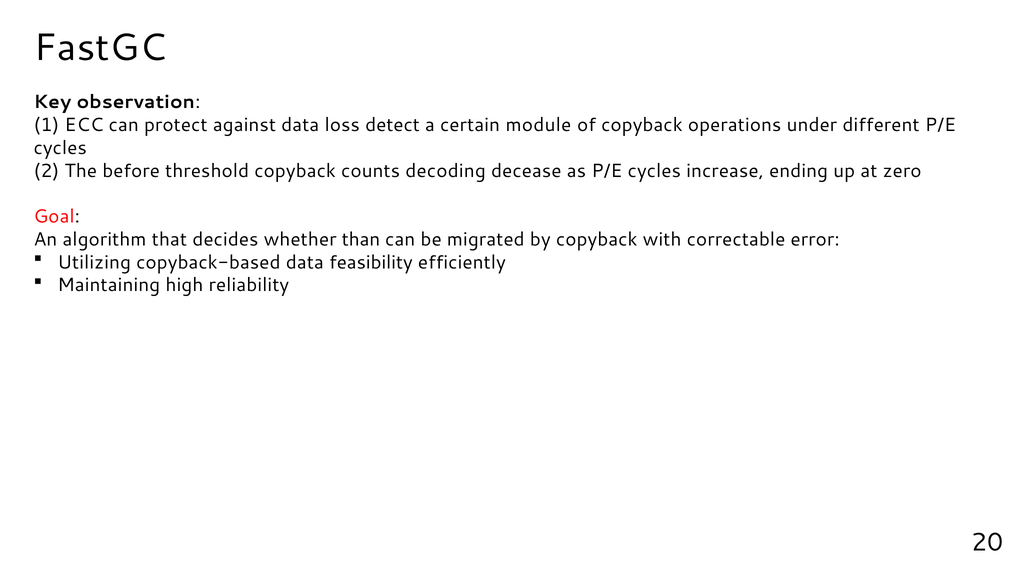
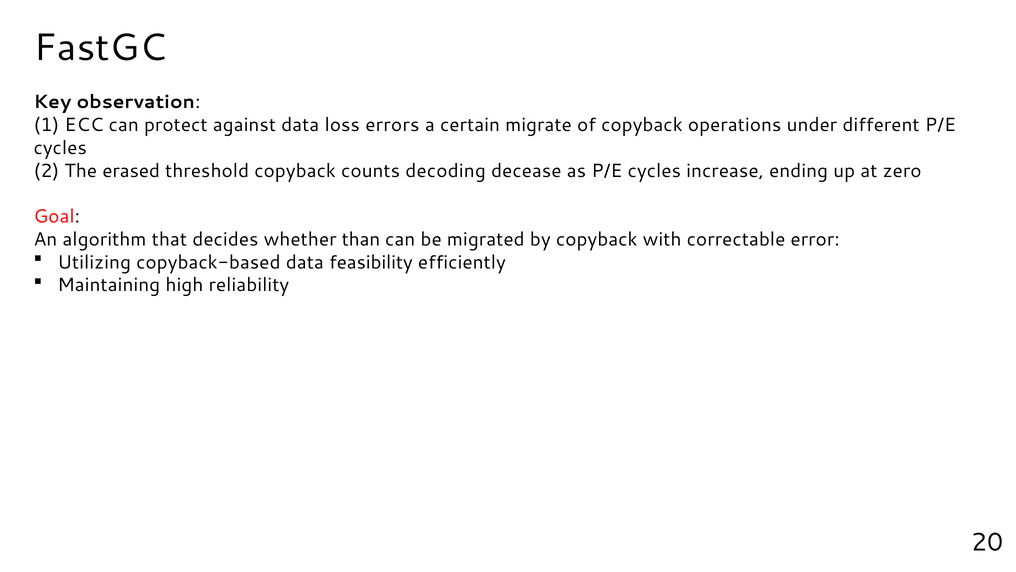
detect: detect -> errors (392, 125)
module: module -> migrate (539, 125)
before: before -> erased (131, 171)
